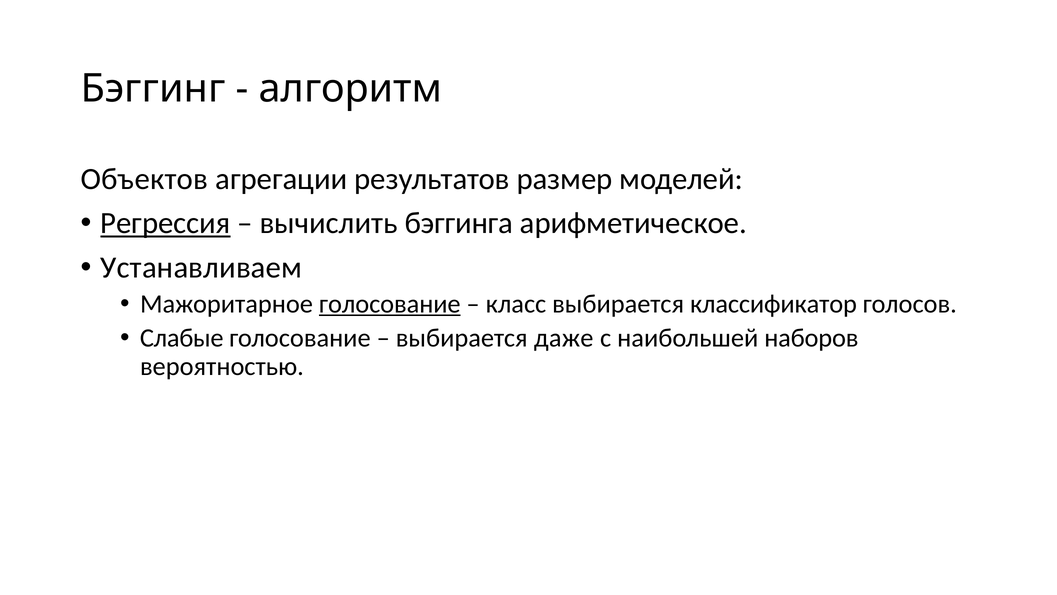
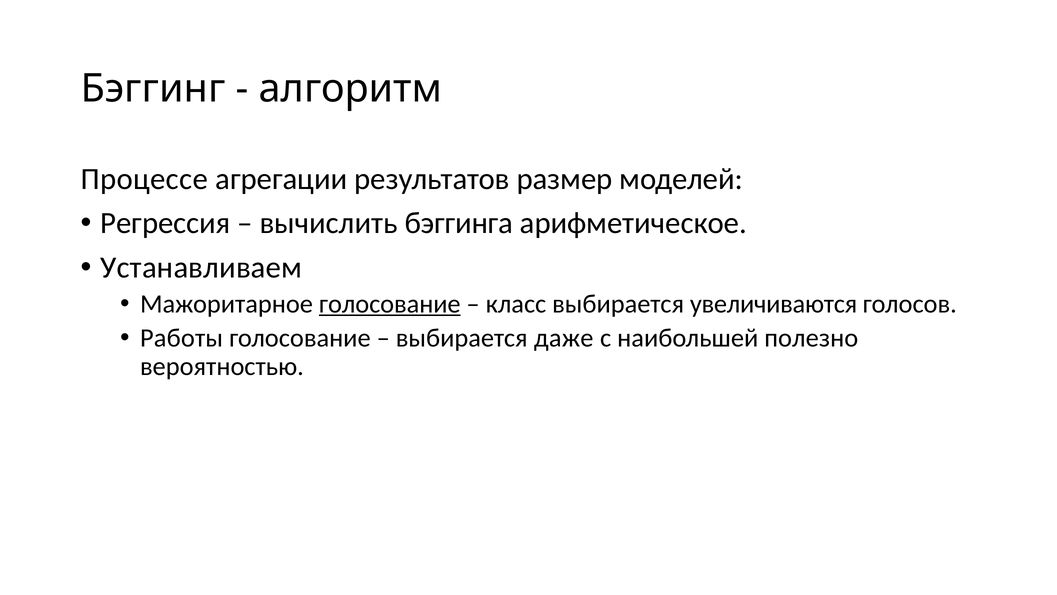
Объектов: Объектов -> Процессе (144, 179)
Регрессия underline: present -> none (165, 223)
классификатор: классификатор -> увеличиваются (774, 304)
Слабые: Слабые -> Работы (182, 338)
наборов: наборов -> полезно (811, 338)
